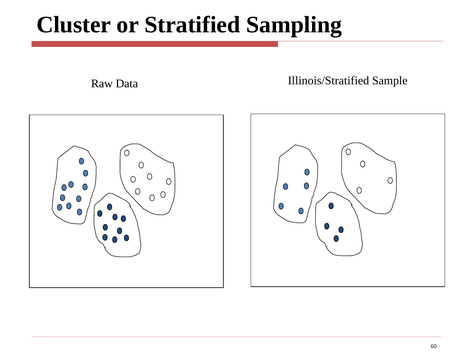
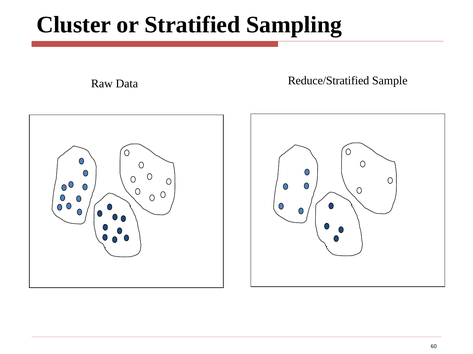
Illinois/Stratified: Illinois/Stratified -> Reduce/Stratified (329, 81)
